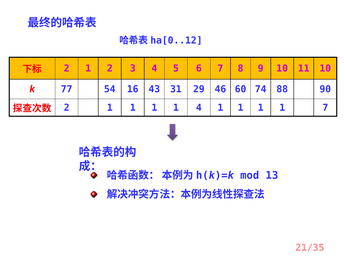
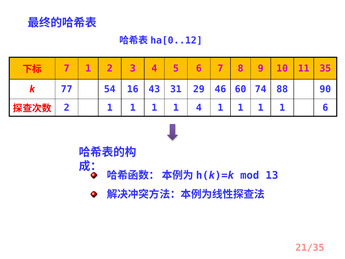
2: 2 -> 7 (67, 68)
11 10: 10 -> 35 (325, 68)
1 7: 7 -> 6 (325, 108)
